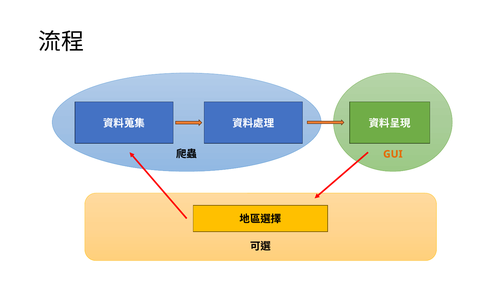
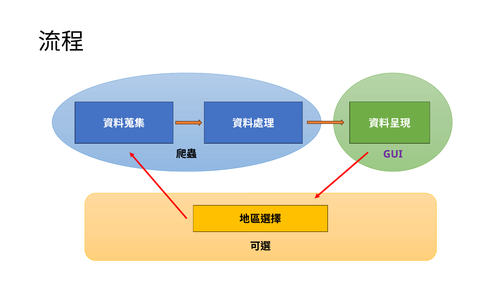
GUI colour: orange -> purple (393, 154)
